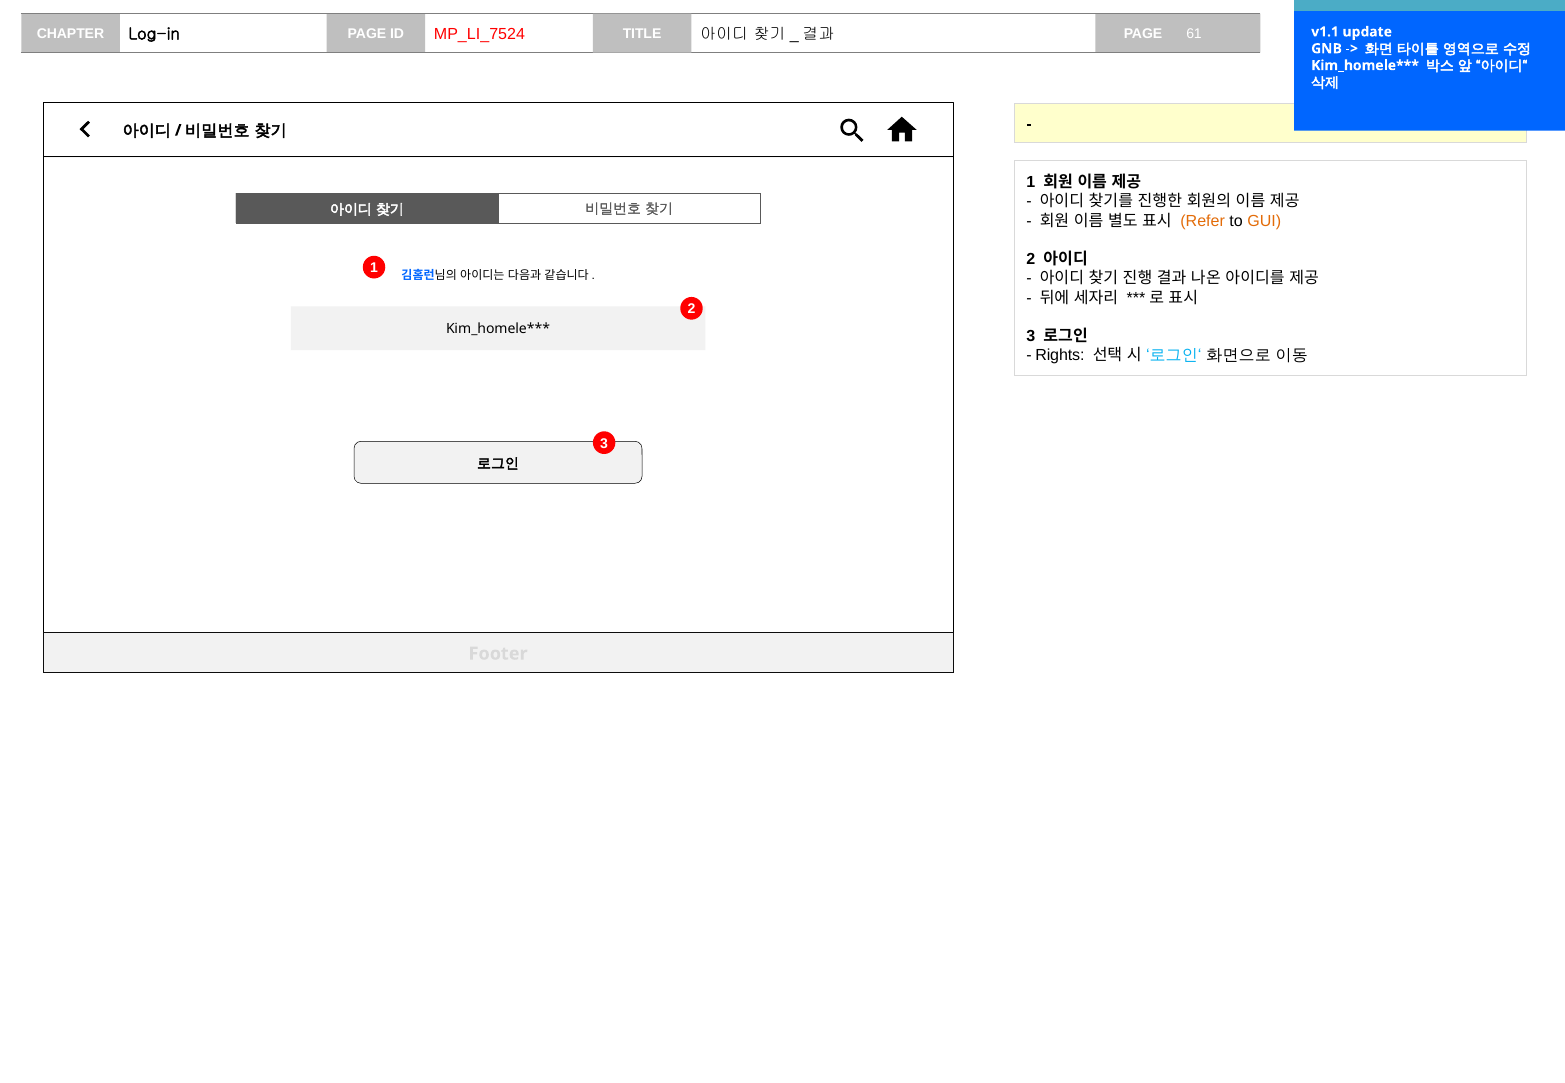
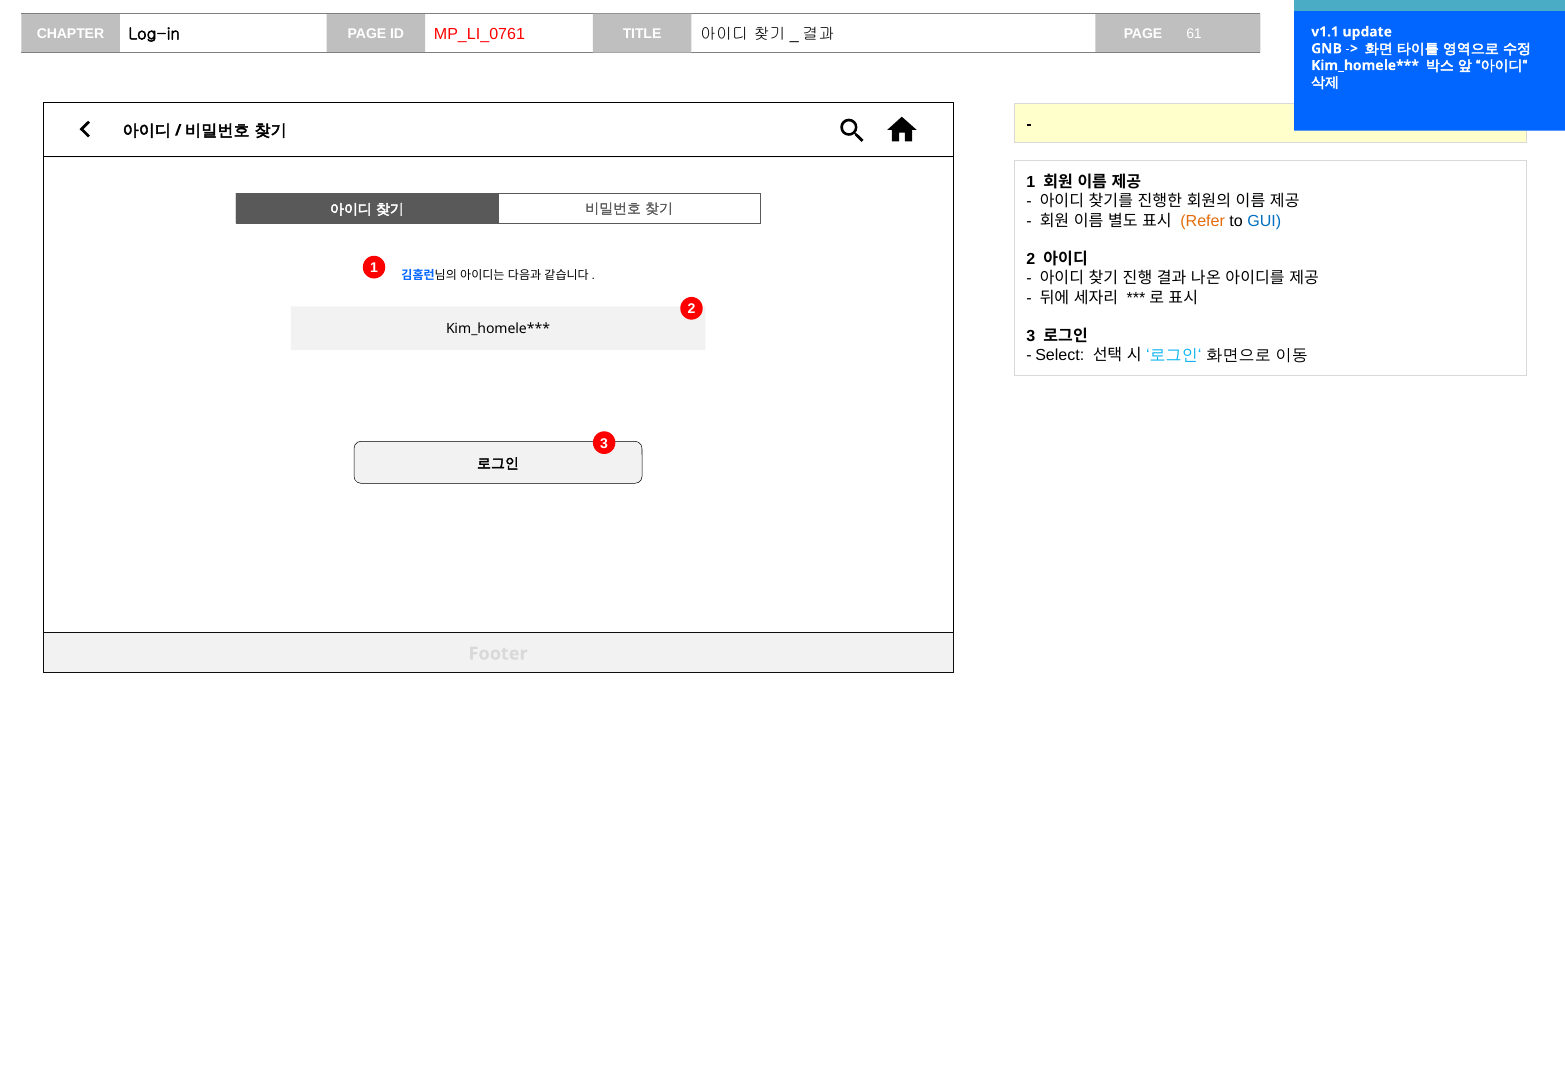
MP_LI_7524: MP_LI_7524 -> MP_LI_0761 (479, 34)
GUI colour: orange -> blue (1264, 221)
Rights: Rights -> Select (1060, 356)
